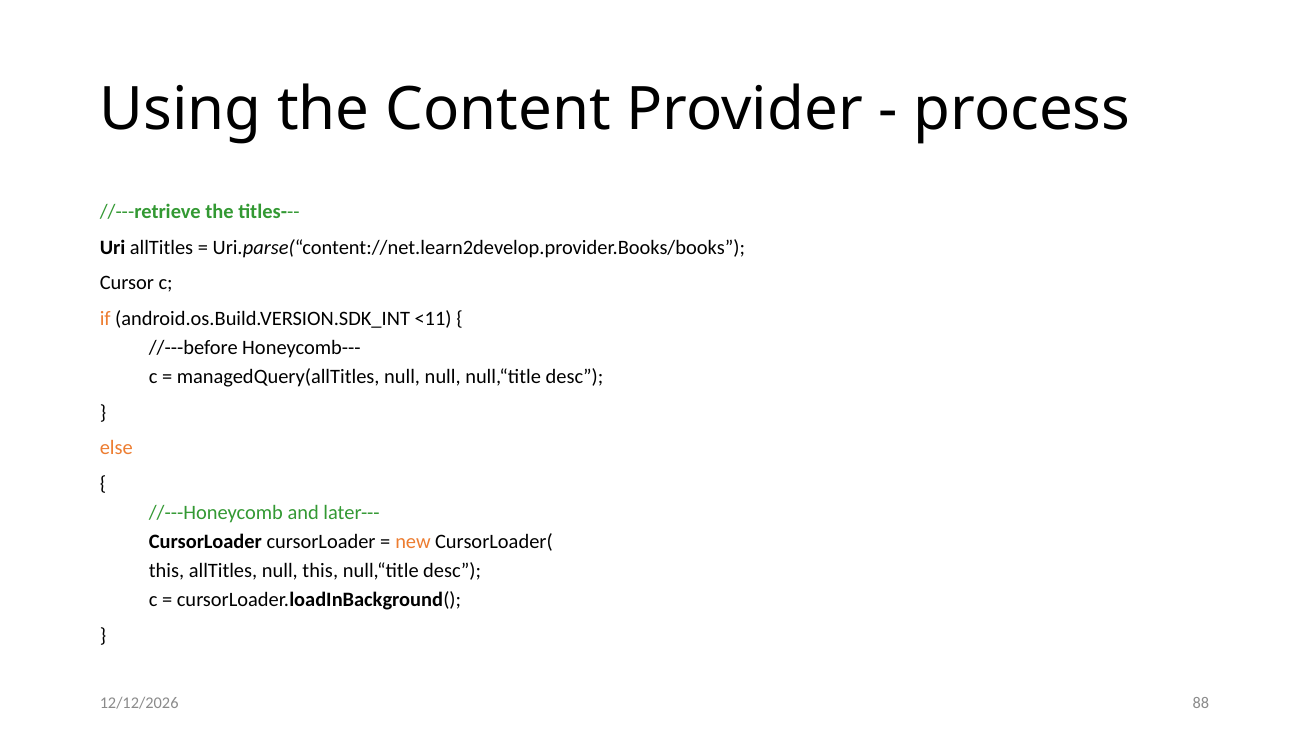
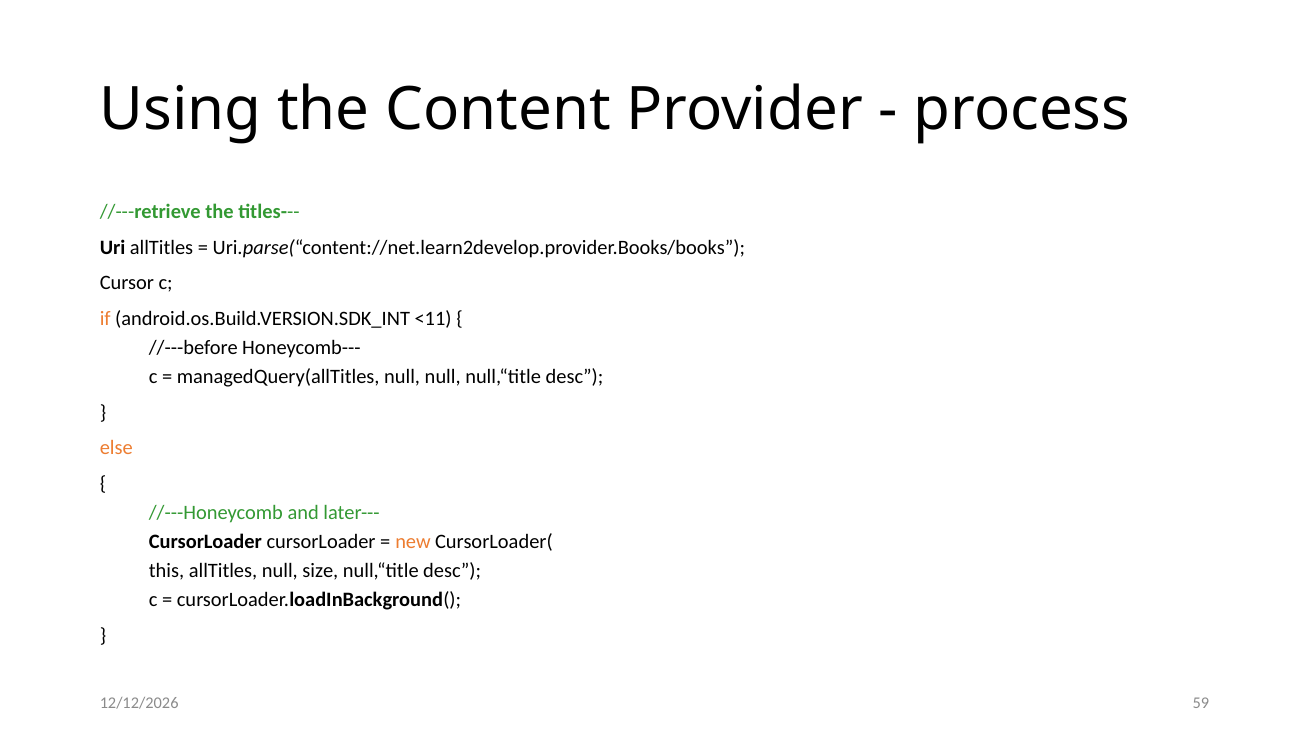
null this: this -> size (320, 571)
88: 88 -> 59 (1201, 703)
